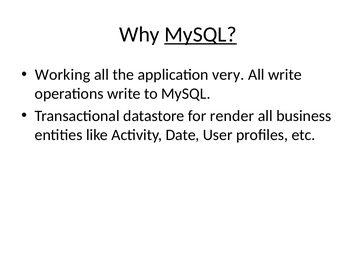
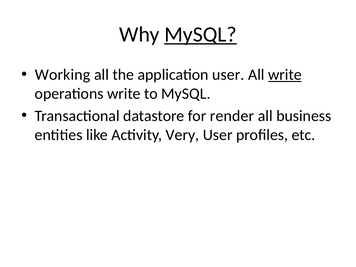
application very: very -> user (228, 75)
write underline: none -> present (285, 75)
Date: Date -> Very (182, 135)
